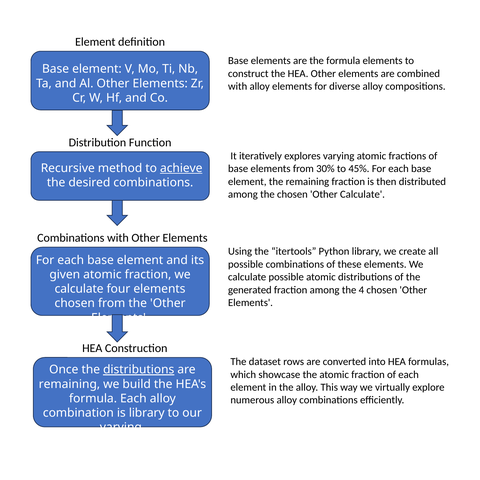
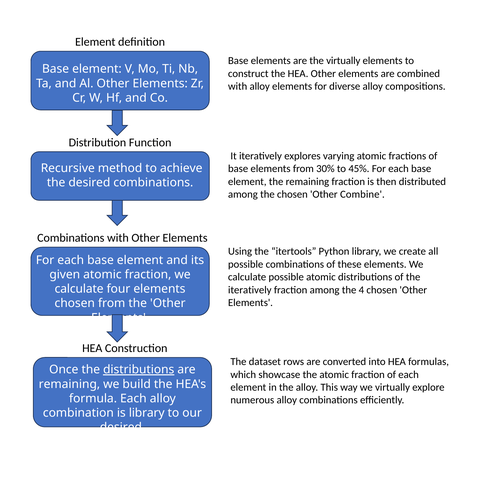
the formula: formula -> virtually (343, 61)
achieve underline: present -> none (181, 168)
Other Calculate: Calculate -> Combine (362, 194)
generated: generated -> iteratively (250, 290)
varying: varying -> desired (122, 427)
